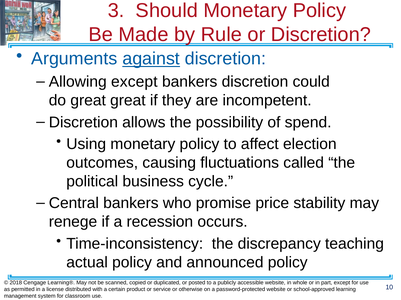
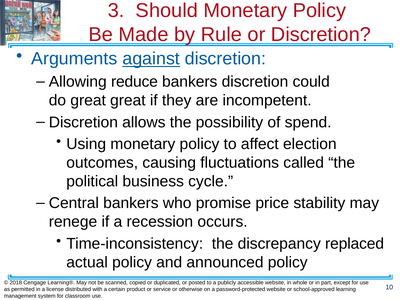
Allowing except: except -> reduce (134, 82)
teaching: teaching -> replaced (355, 244)
